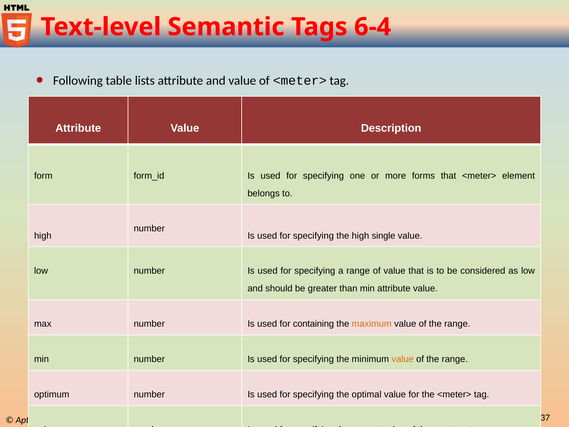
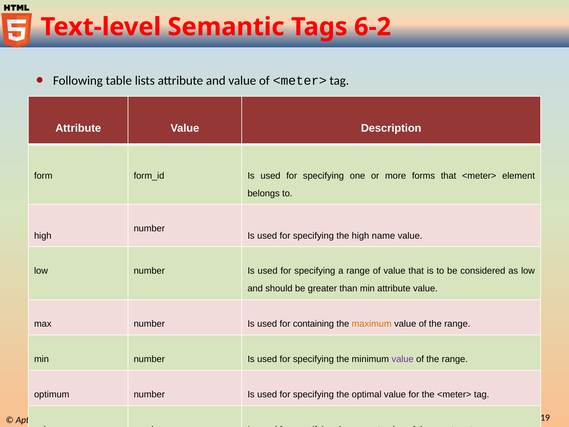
6-4: 6-4 -> 6-2 (373, 27)
single: single -> name (383, 236)
value colour: orange -> purple (403, 359)
37: 37 -> 19 (545, 417)
